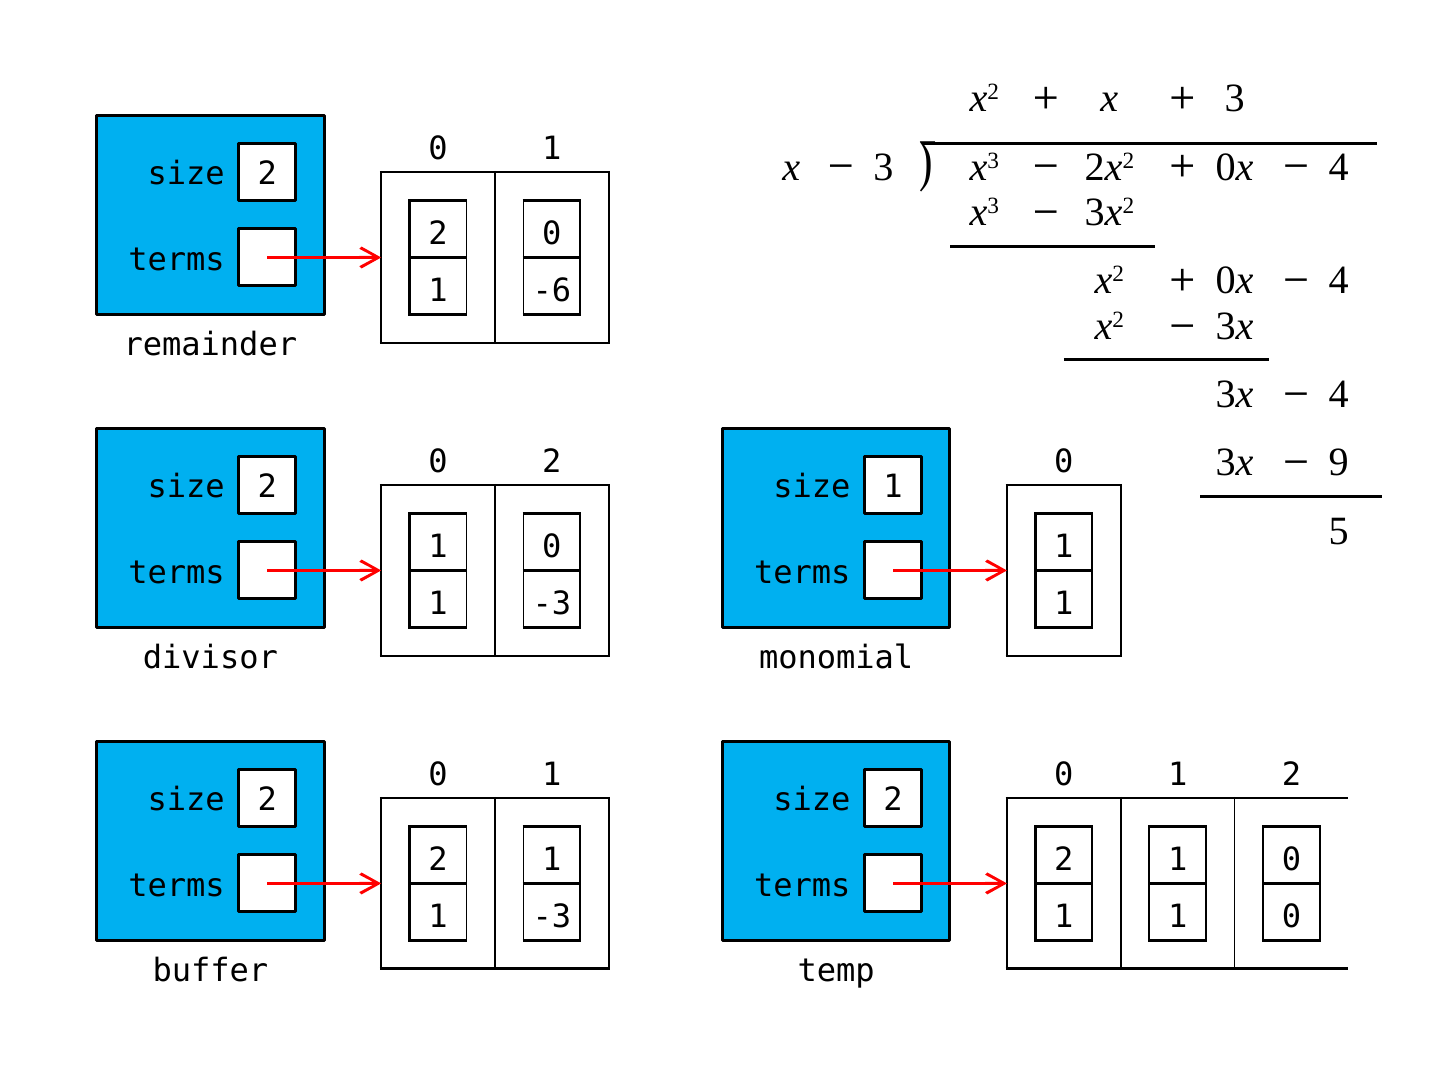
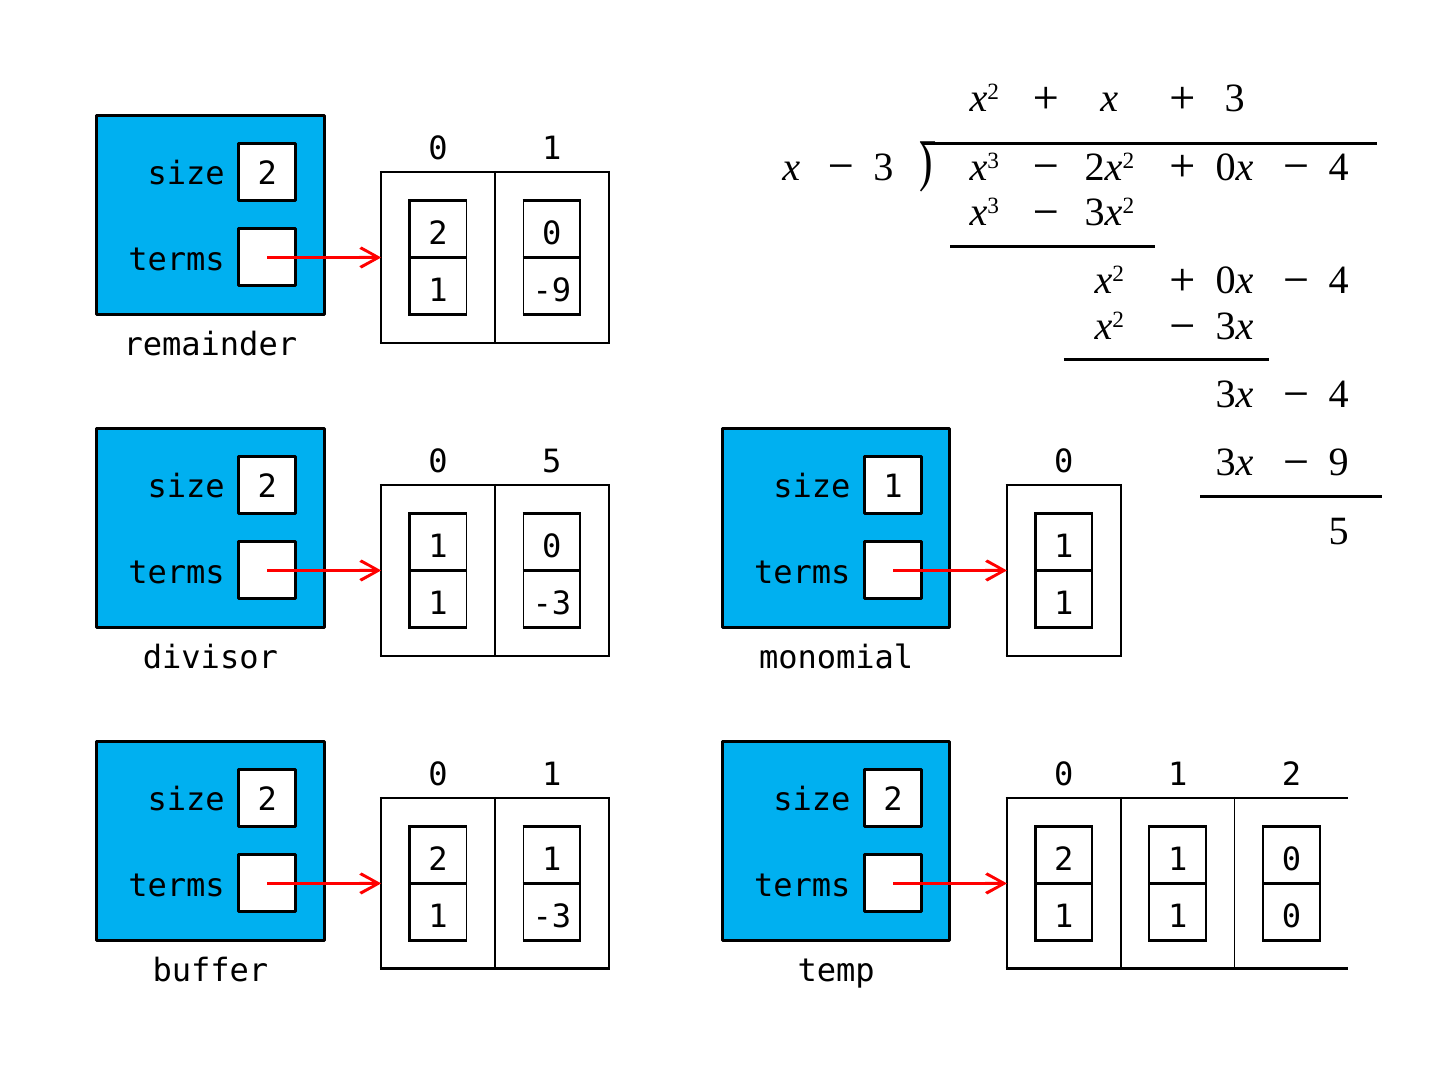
-6: -6 -> -9 (552, 291)
0 2: 2 -> 5 (552, 462)
